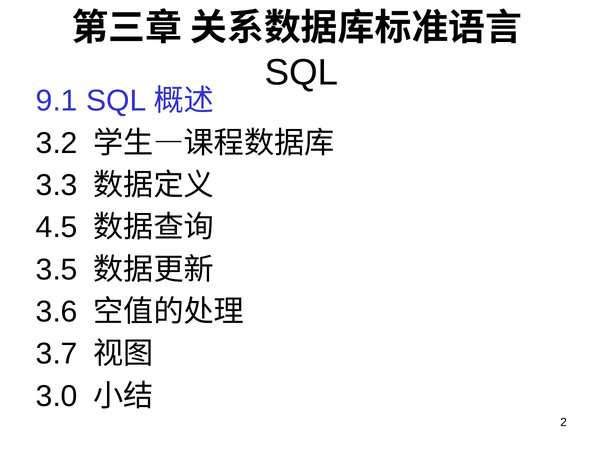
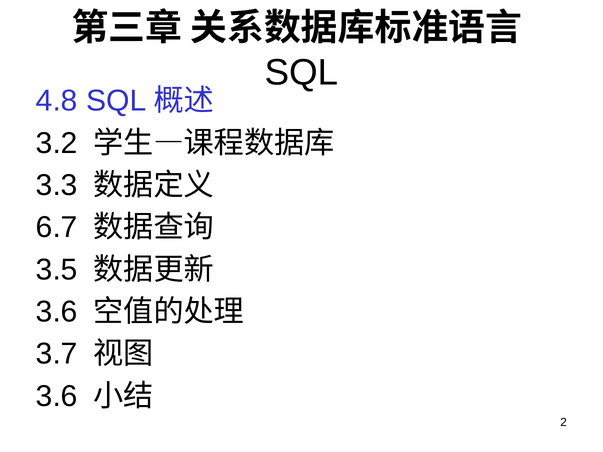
9.1: 9.1 -> 4.8 (57, 101)
4.5: 4.5 -> 6.7 (57, 228)
3.0: 3.0 -> 3.6 (57, 396)
